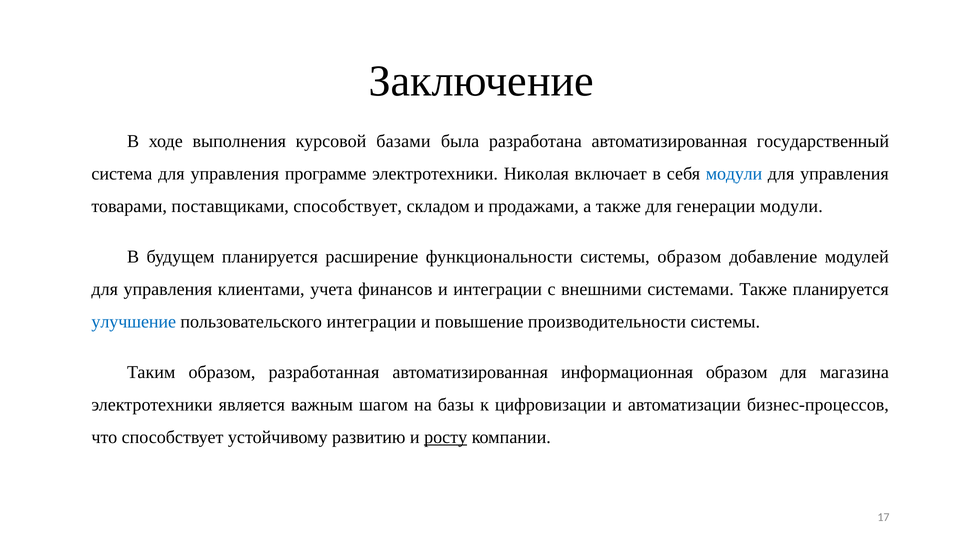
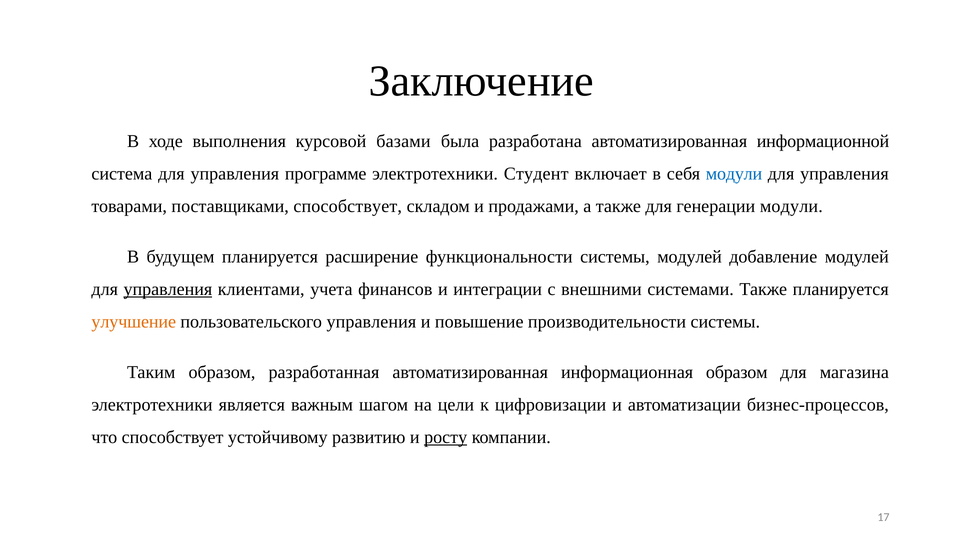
государственный: государственный -> информационной (823, 141)
Николая: Николая -> Студент (536, 173)
системы образом: образом -> модулей (690, 257)
управления underline: none -> present (168, 289)
улучшение colour: blue -> orange (134, 322)
пользовательского интеграции: интеграции -> управления (371, 322)
базы: базы -> цели (456, 405)
